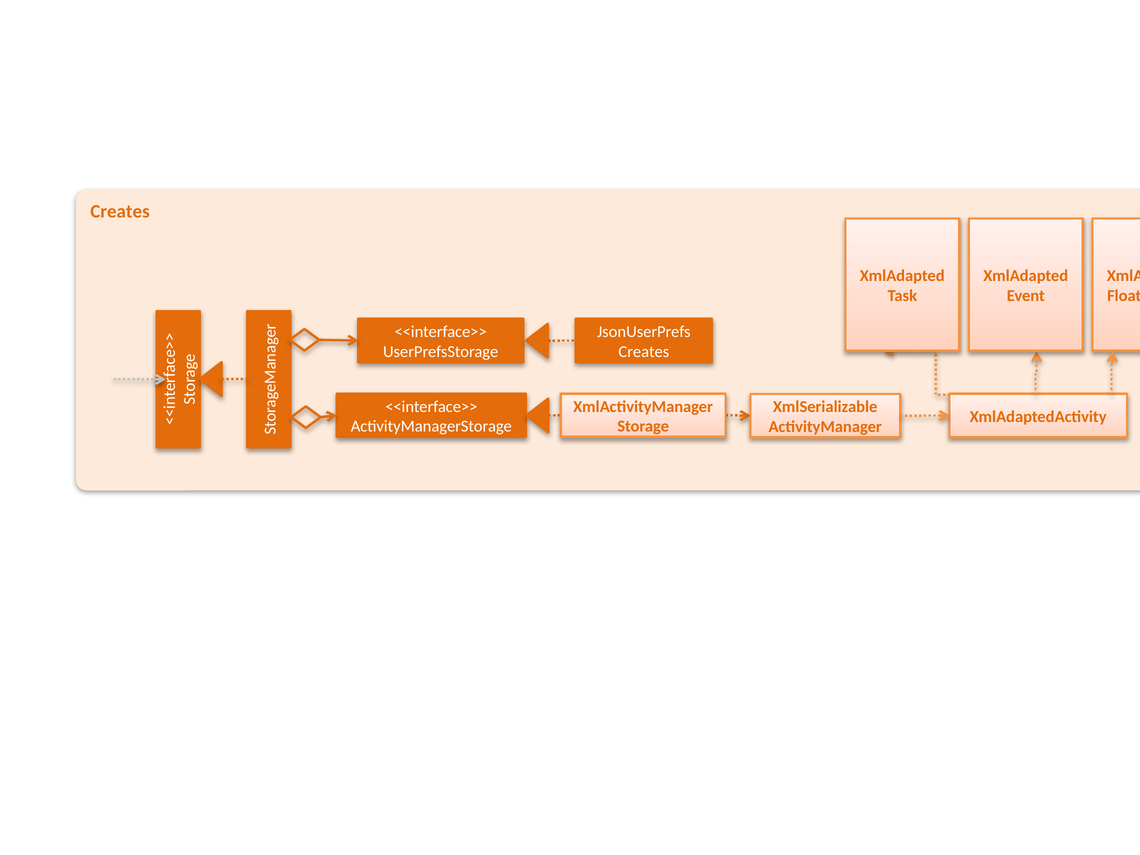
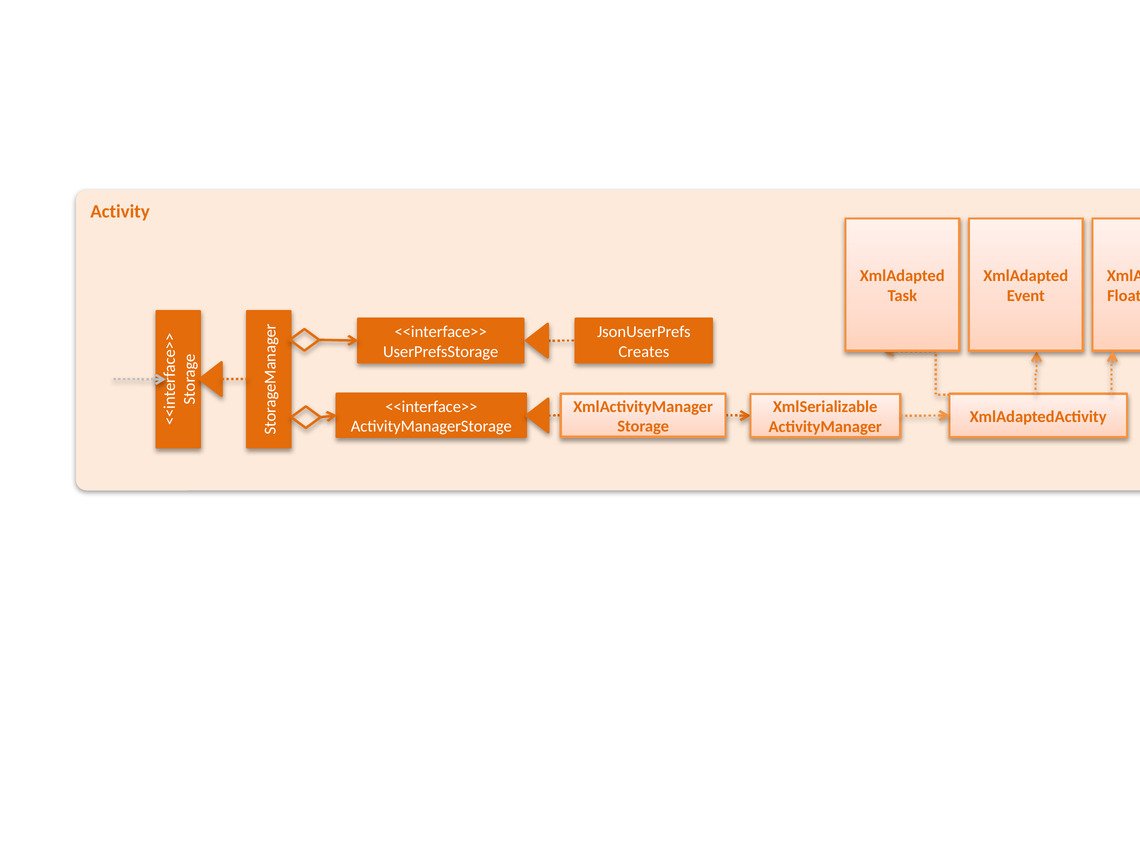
Creates: Creates -> Activity (120, 211)
